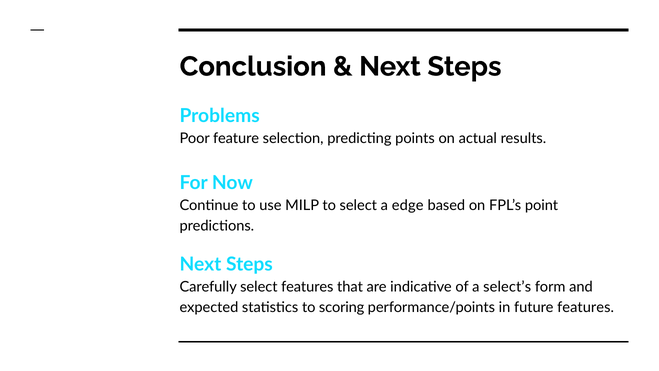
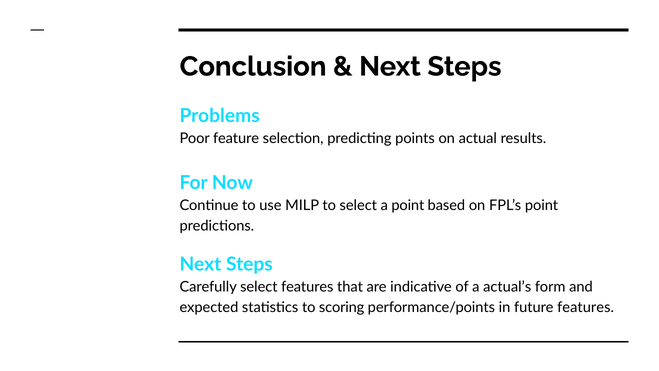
a edge: edge -> point (408, 205)
select’s: select’s -> actual’s (507, 287)
